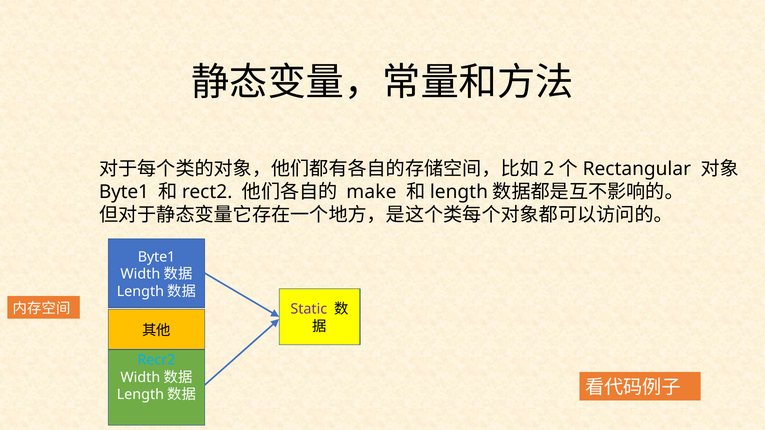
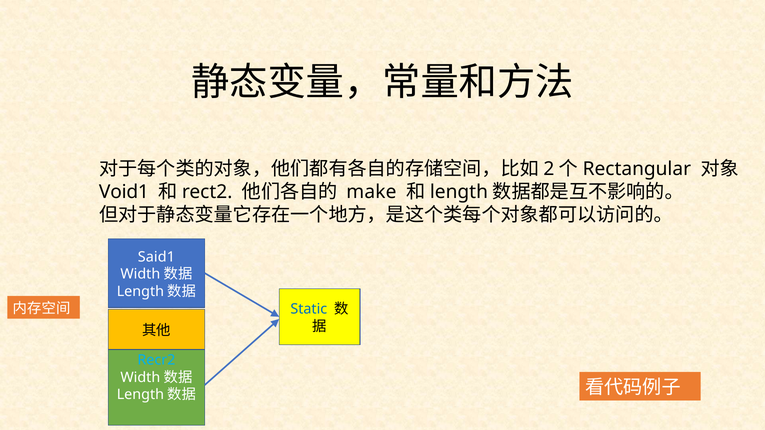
Byte1: Byte1 -> Void1 (124, 192)
Byte1: Byte1 -> Said1 (156, 257)
Static colour: purple -> blue (309, 309)
